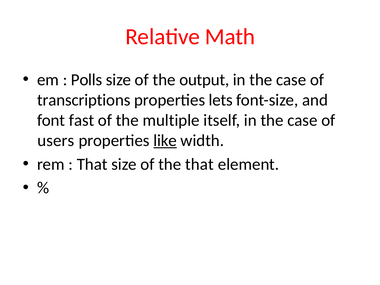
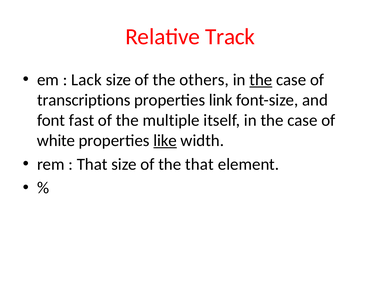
Math: Math -> Track (230, 37)
Polls: Polls -> Lack (86, 80)
output: output -> others (204, 80)
the underline: none -> present (261, 80)
lets: lets -> link (221, 100)
users: users -> white (56, 141)
